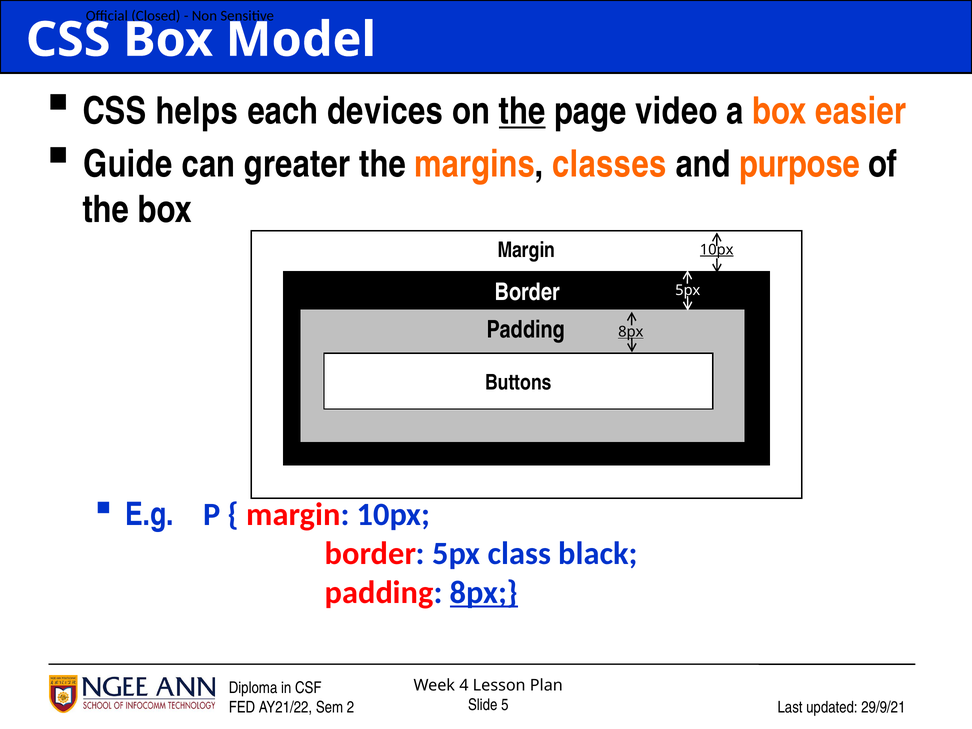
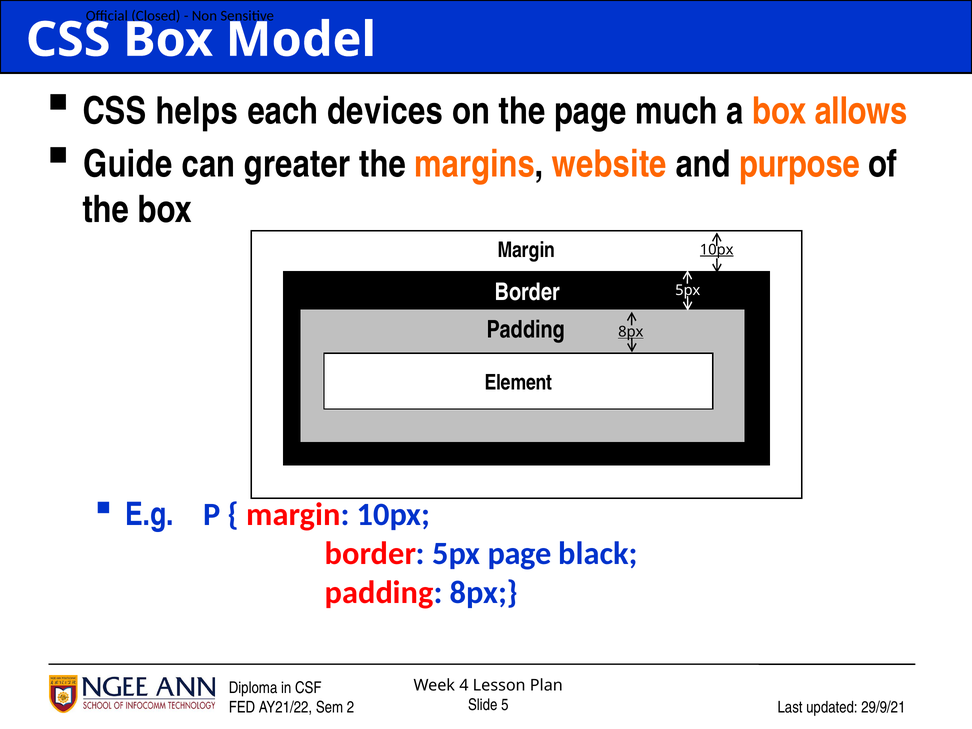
the underline: present -> none (522, 111)
video: video -> much (677, 111)
easier: easier -> allows (861, 111)
classes: classes -> website (609, 164)
Buttons: Buttons -> Element (518, 383)
5px class: class -> page (520, 554)
8px underline: present -> none (484, 593)
